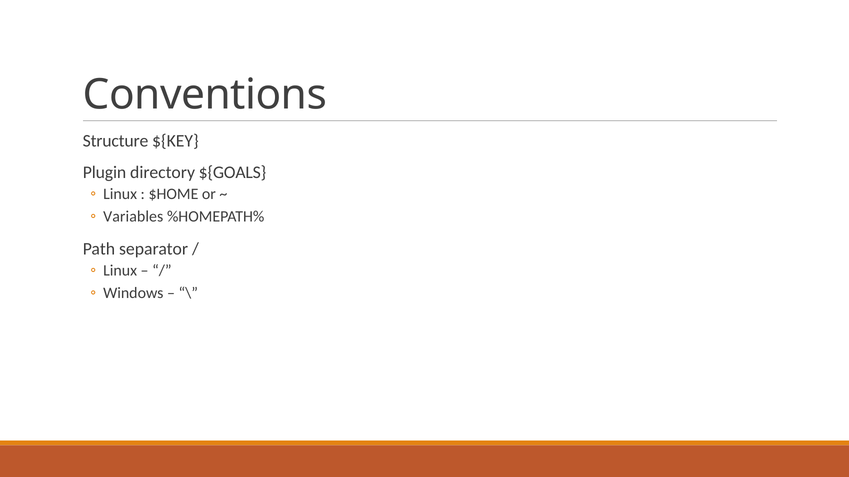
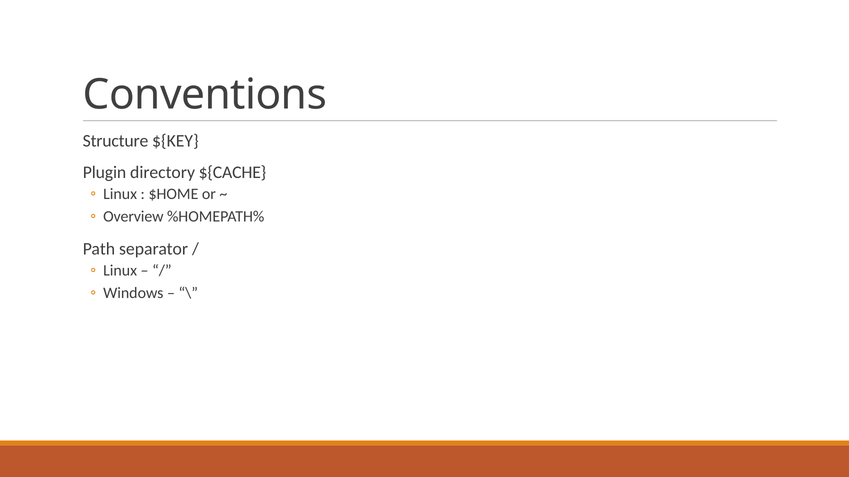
${GOALS: ${GOALS -> ${CACHE (232, 173)
Variables: Variables -> Overview (133, 217)
